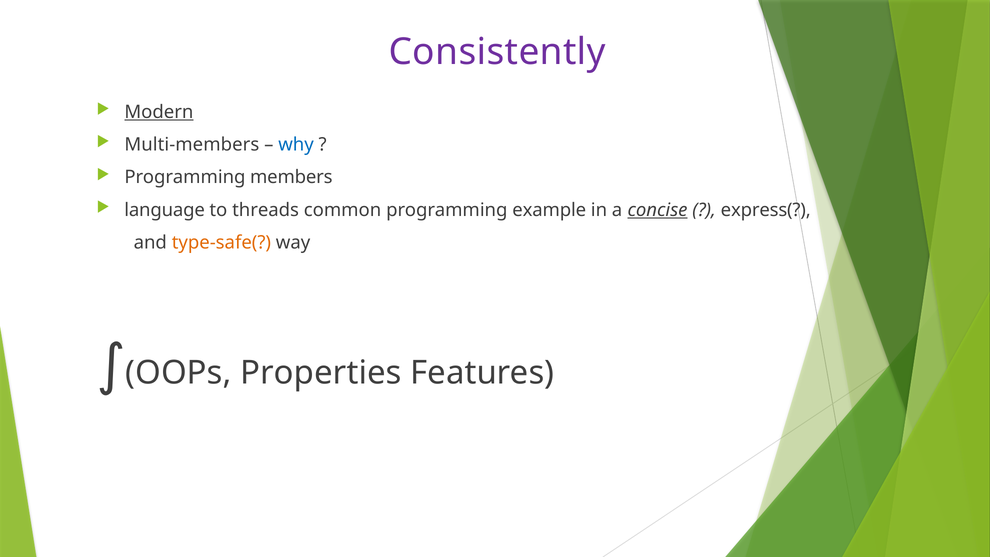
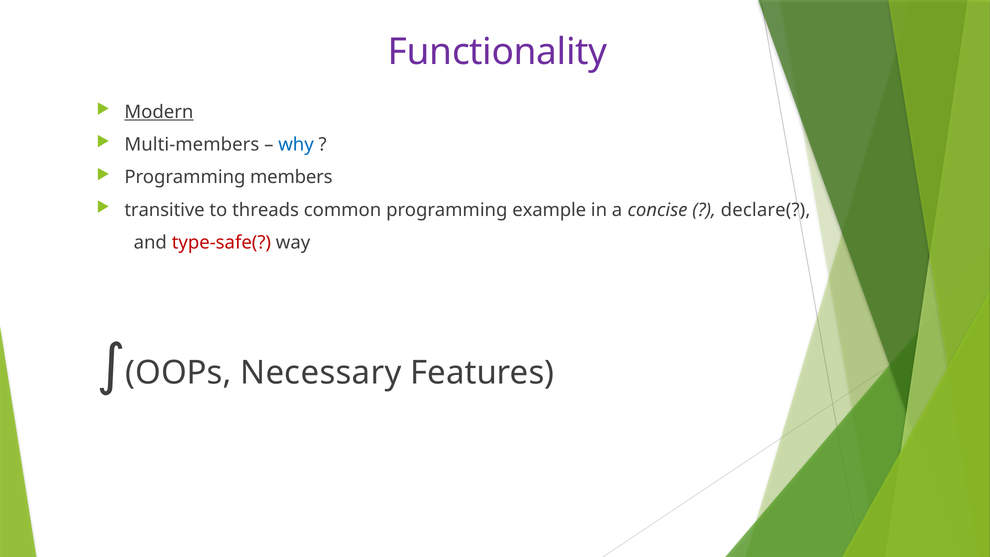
Consistently: Consistently -> Functionality (498, 52)
language: language -> transitive (165, 210)
concise underline: present -> none (658, 210)
express(: express( -> declare( (766, 210)
type-safe( colour: orange -> red (221, 242)
Properties: Properties -> Necessary (321, 373)
